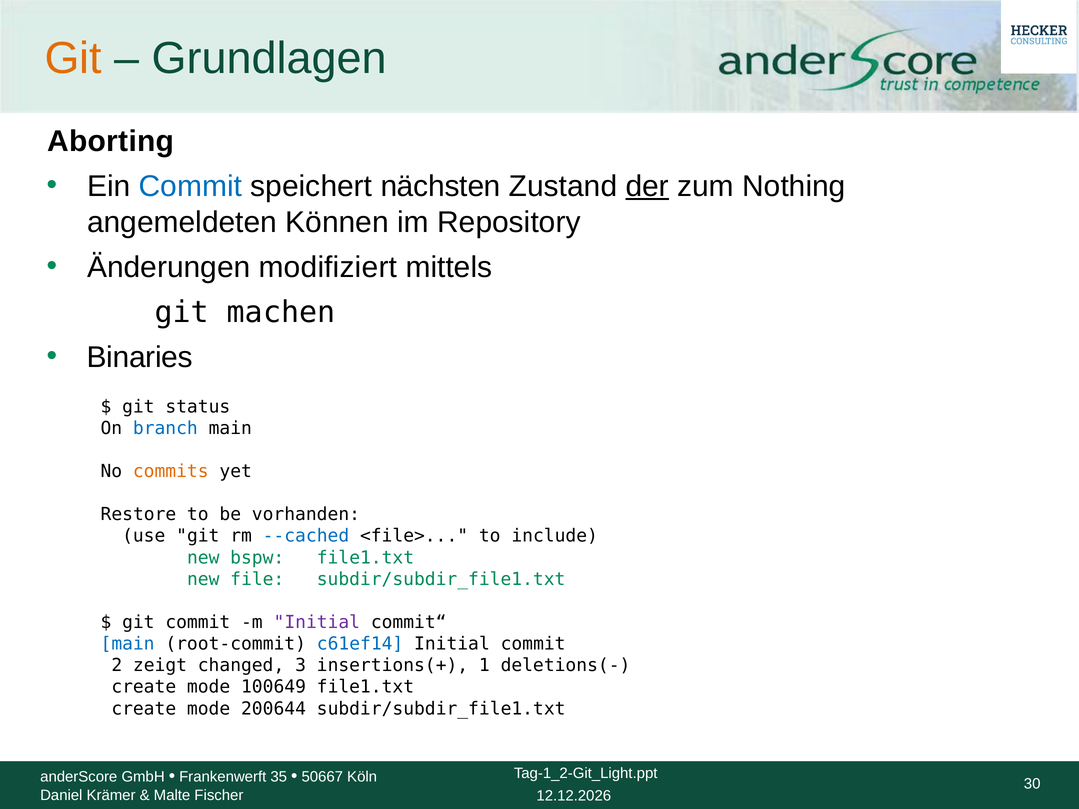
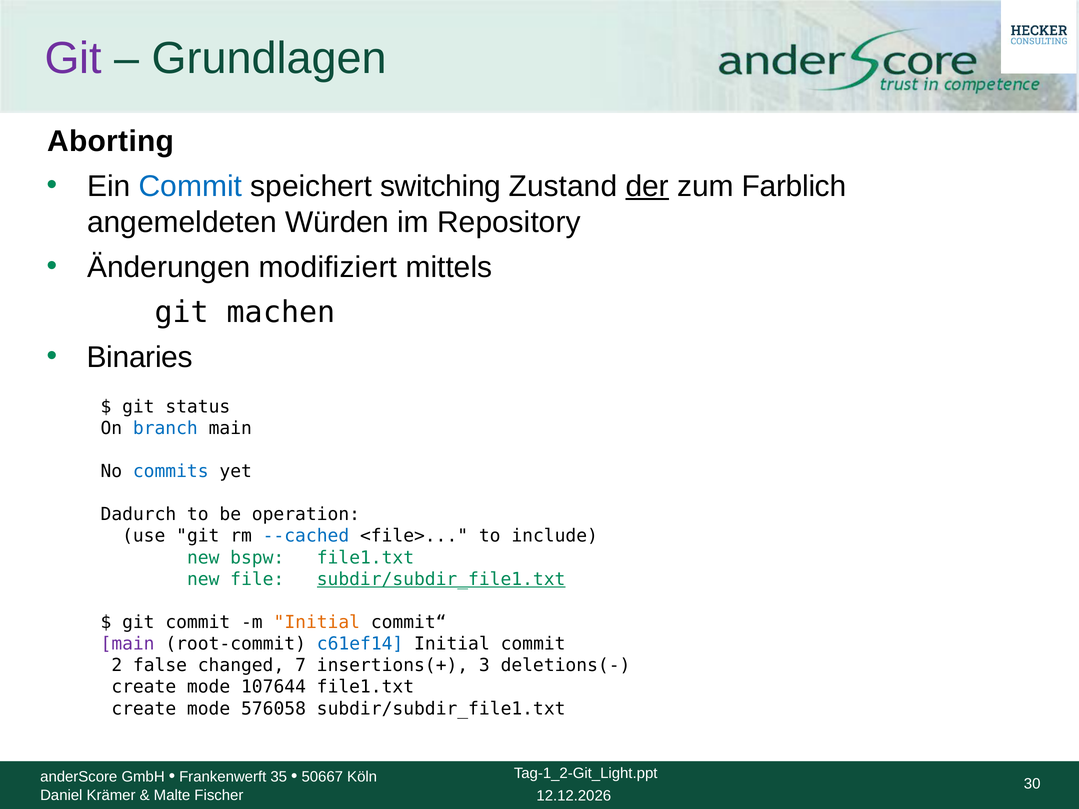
Git colour: orange -> purple (73, 58)
nächsten: nächsten -> switching (441, 186)
Nothing: Nothing -> Farblich (794, 186)
Können: Können -> Würden (337, 222)
commits colour: orange -> blue (171, 471)
Restore: Restore -> Dadurch (138, 515)
vorhanden: vorhanden -> operation (306, 515)
subdir/subdir_file1.txt underline: none -> present (441, 579)
Initial colour: purple -> orange (317, 623)
main colour: blue -> purple (128, 644)
zeigt: zeigt -> false (160, 666)
3: 3 -> 7 (301, 666)
1: 1 -> 3 (484, 666)
100649: 100649 -> 107644 (274, 687)
200644: 200644 -> 576058 (274, 709)
